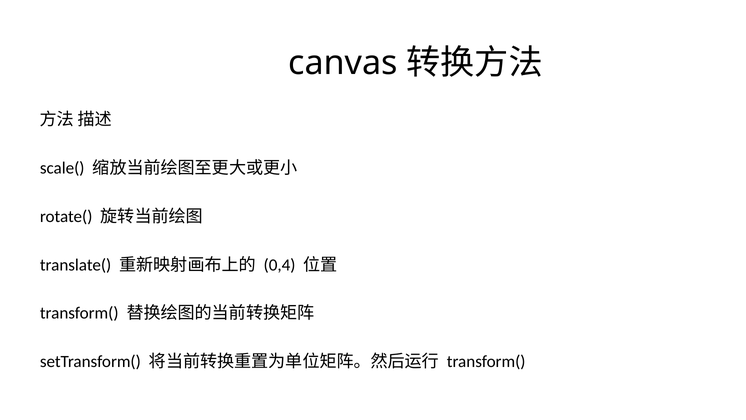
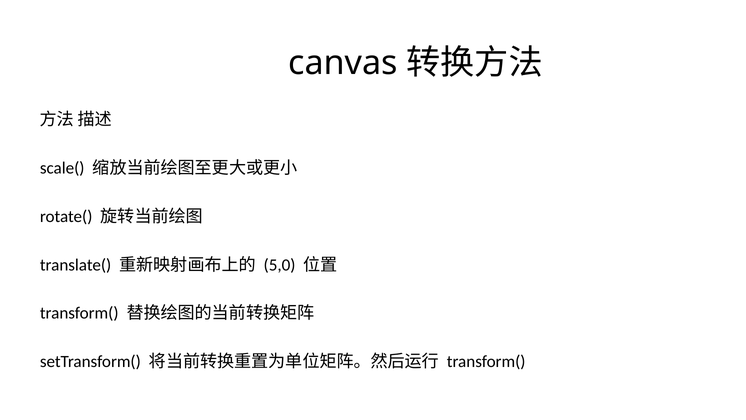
0,4: 0,4 -> 5,0 (280, 265)
